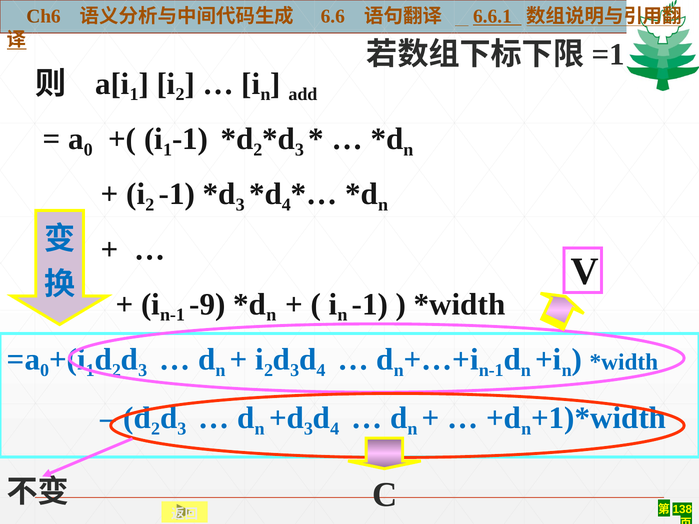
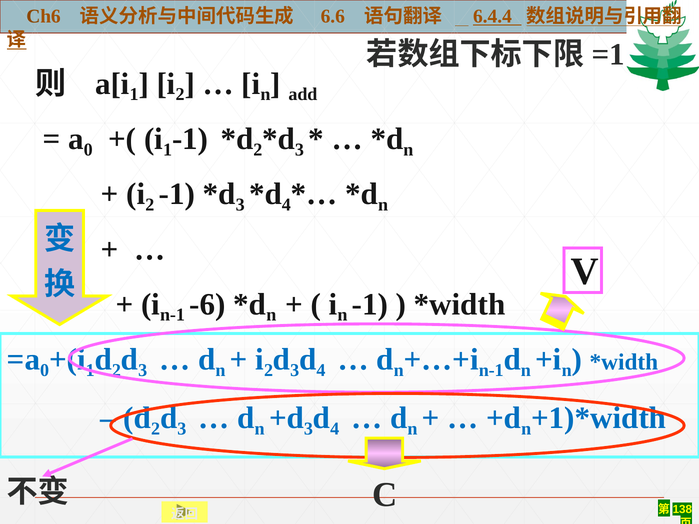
6.6.1: 6.6.1 -> 6.4.4 (492, 16)
-9: -9 -> -6 (208, 305)
